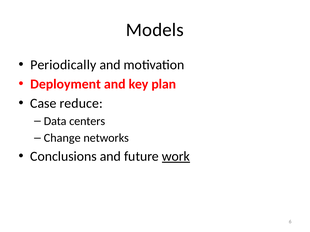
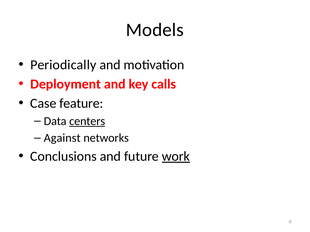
plan: plan -> calls (164, 84)
reduce: reduce -> feature (81, 104)
centers underline: none -> present (87, 121)
Change: Change -> Against (62, 138)
